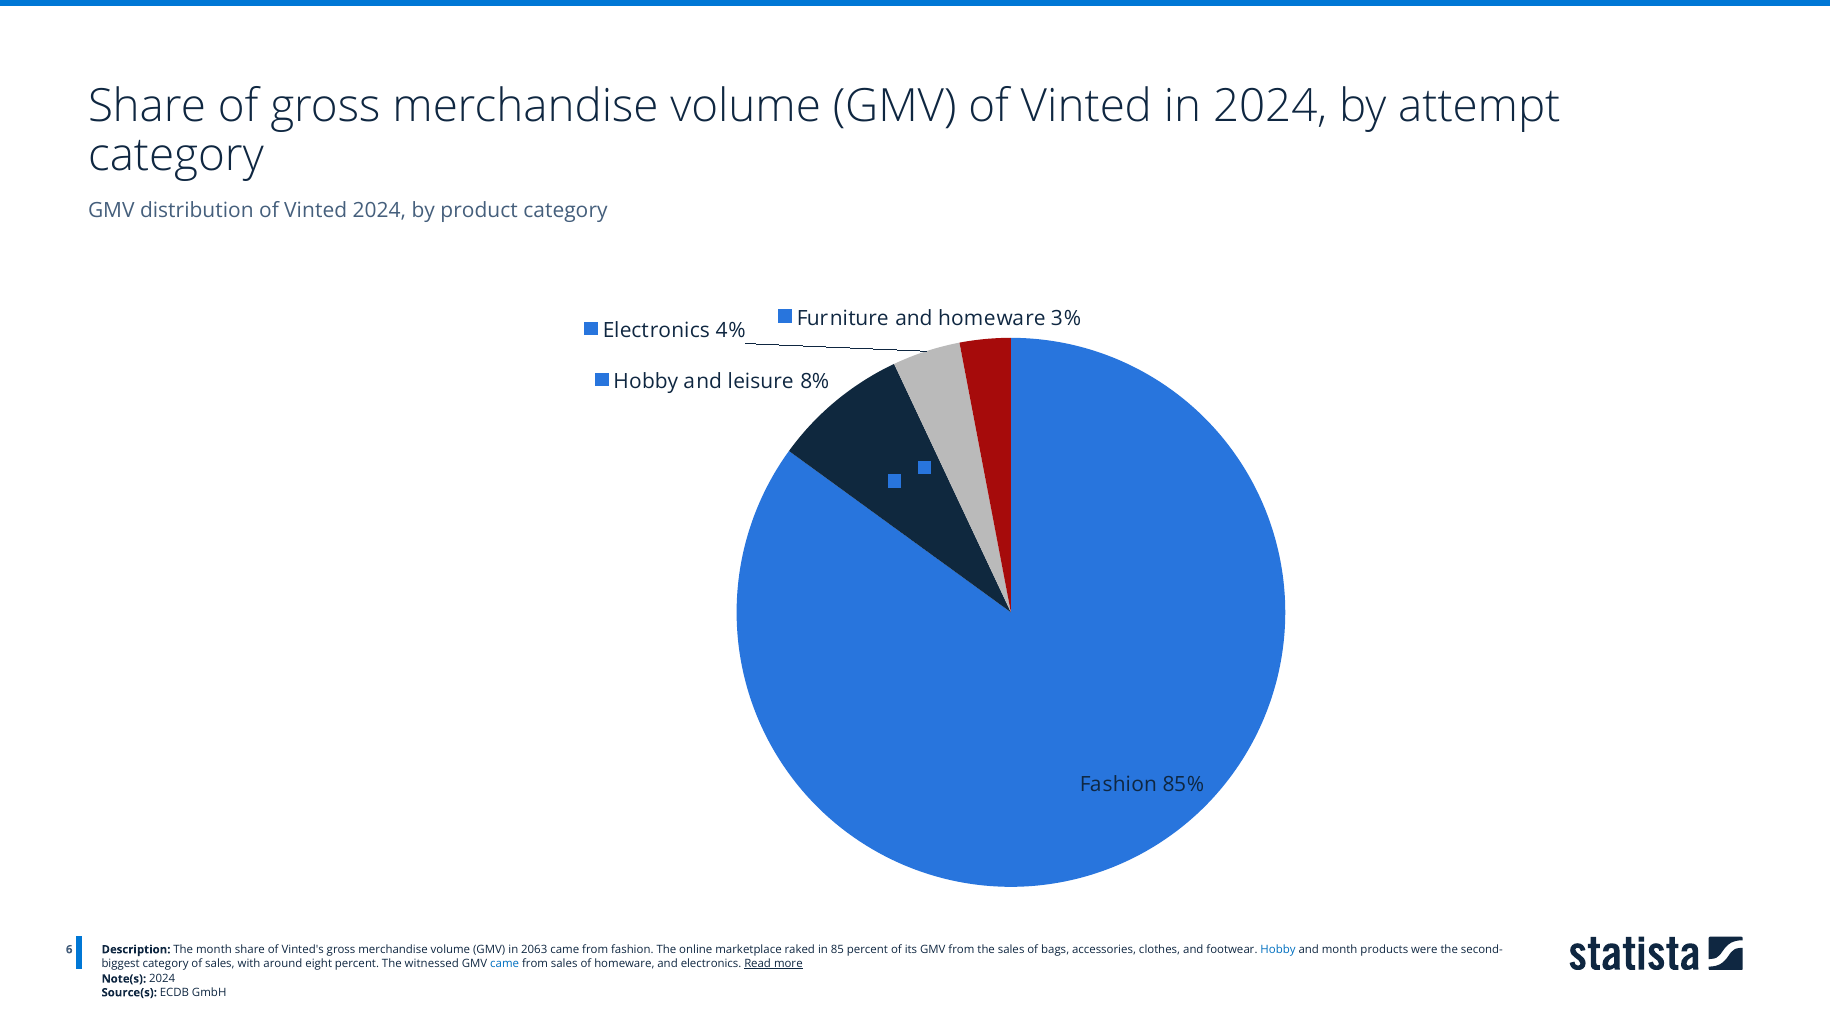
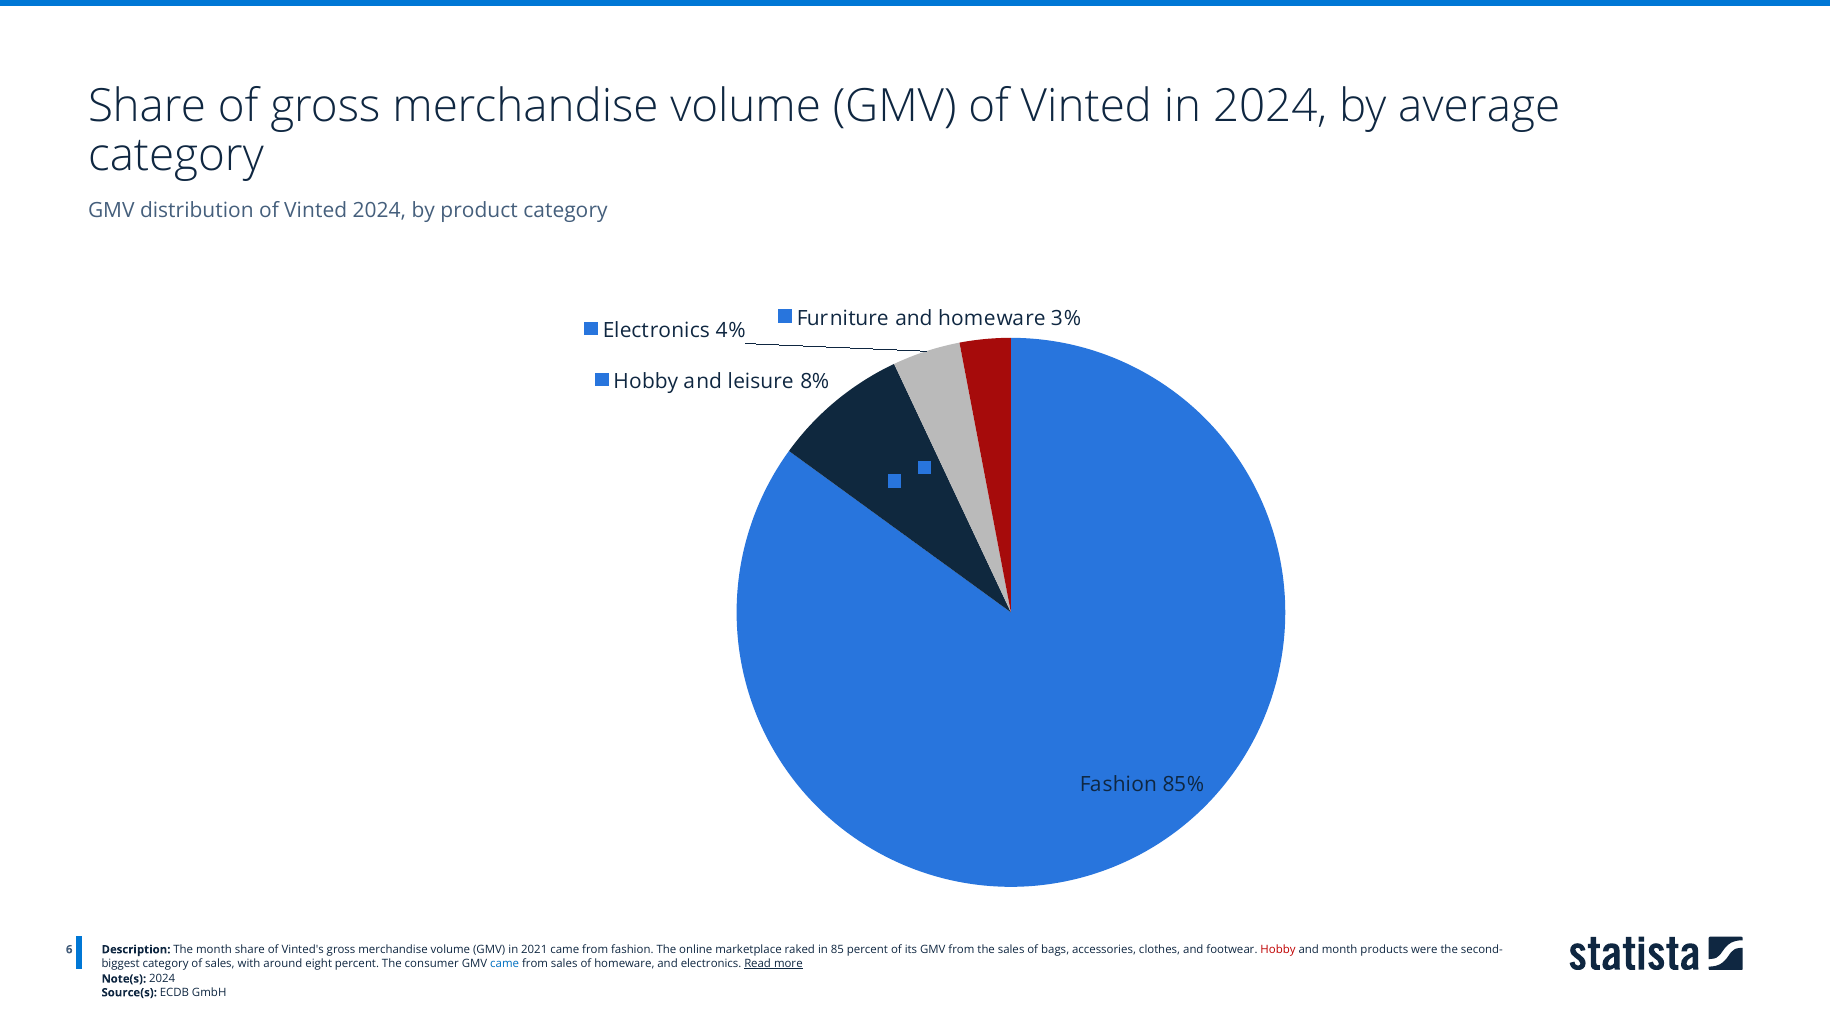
attempt: attempt -> average (1479, 106)
2063: 2063 -> 2021 (534, 949)
Hobby colour: blue -> red (1278, 949)
witnessed: witnessed -> consumer (432, 963)
